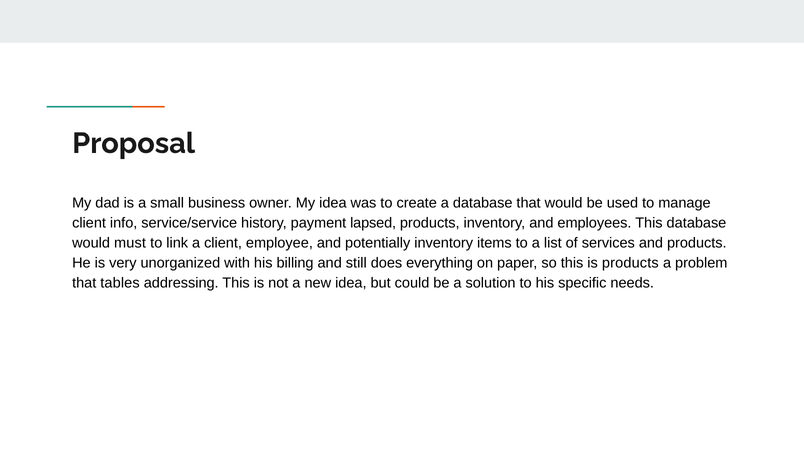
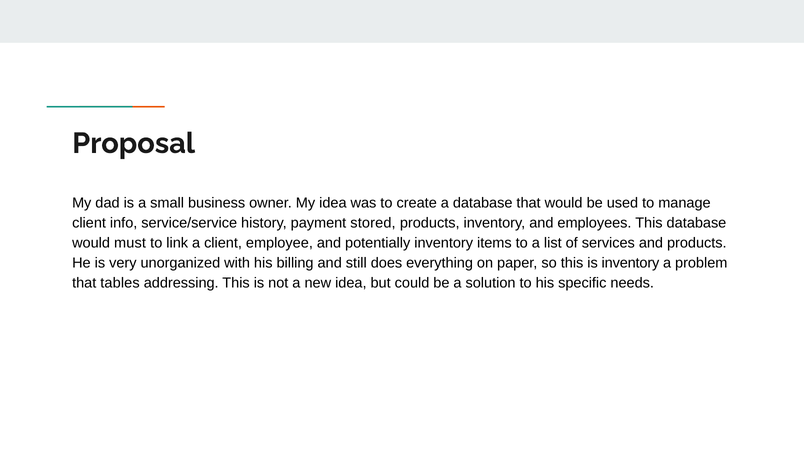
lapsed: lapsed -> stored (373, 223)
is products: products -> inventory (631, 263)
